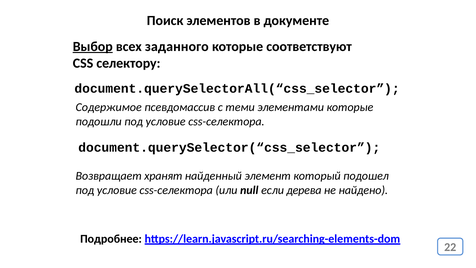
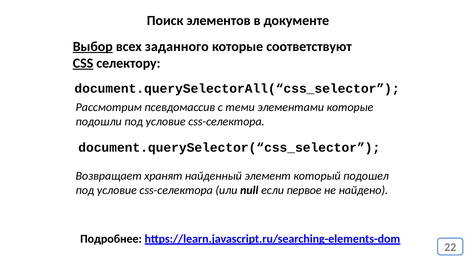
CSS underline: none -> present (83, 63)
Содержимое: Содержимое -> Рассмотрим (109, 107)
дерева: дерева -> первое (304, 190)
